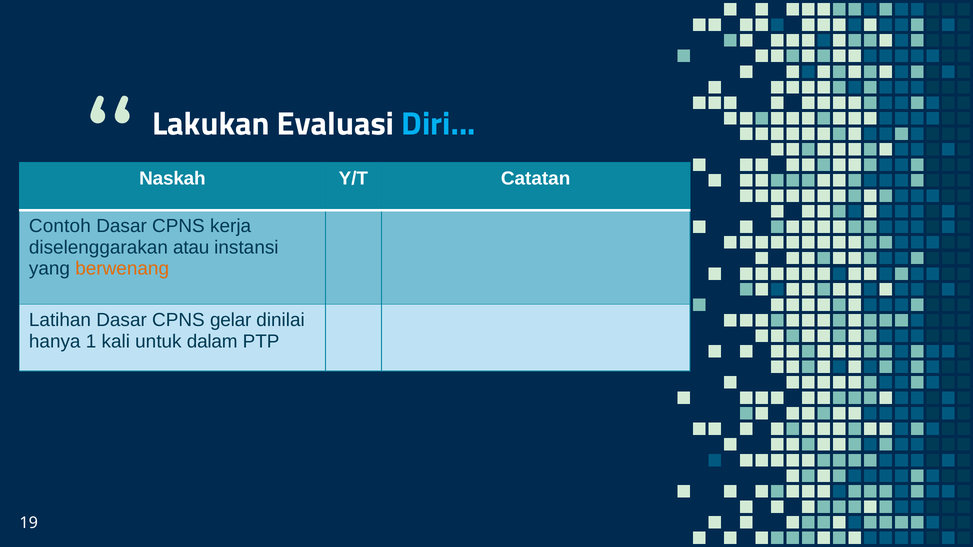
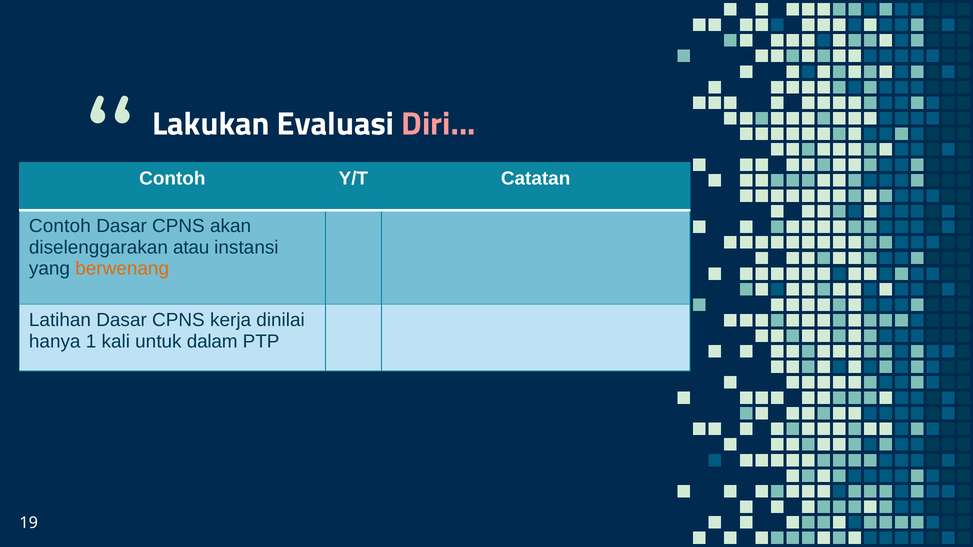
Diri colour: light blue -> pink (439, 124)
Naskah: Naskah -> Contoh (172, 178)
kerja: kerja -> akan (231, 226)
gelar: gelar -> kerja (231, 320)
